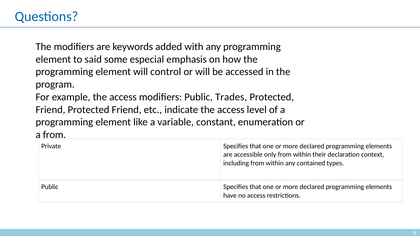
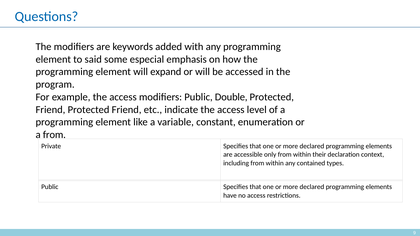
control: control -> expand (166, 72)
Trades: Trades -> Double (231, 97)
